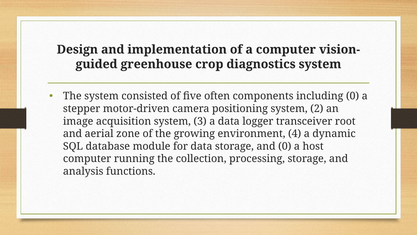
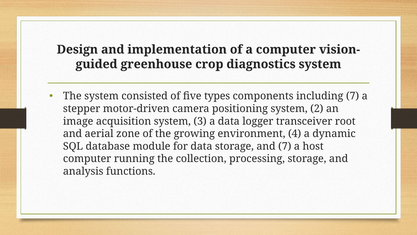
often: often -> types (217, 96)
including 0: 0 -> 7 (353, 96)
and 0: 0 -> 7 (285, 146)
